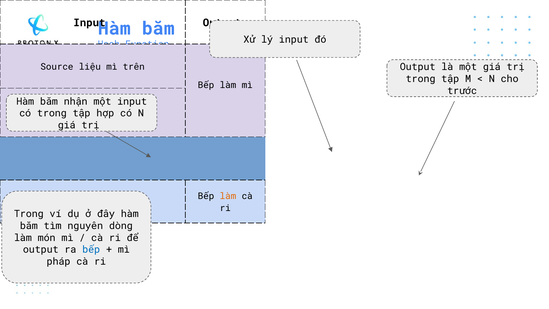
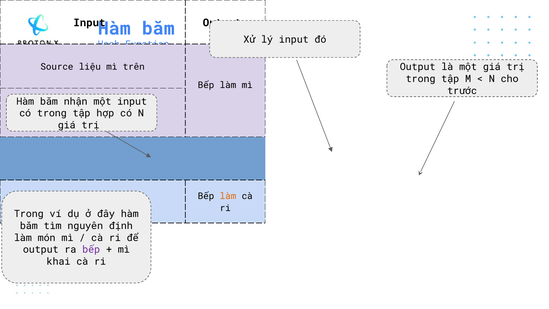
dòng: dòng -> định (121, 226)
bếp colour: blue -> purple (91, 250)
pháp: pháp -> khai (59, 261)
